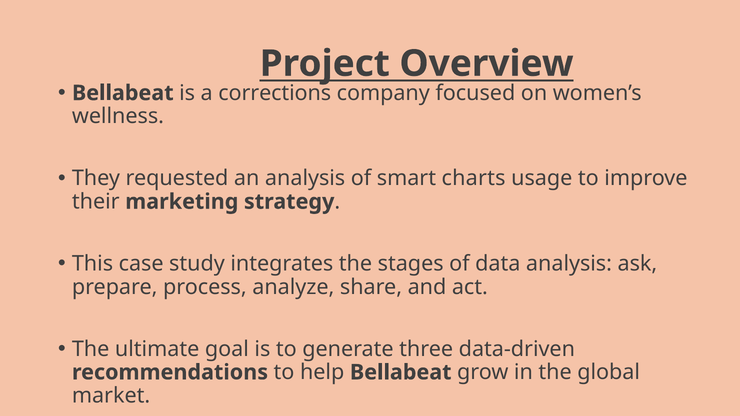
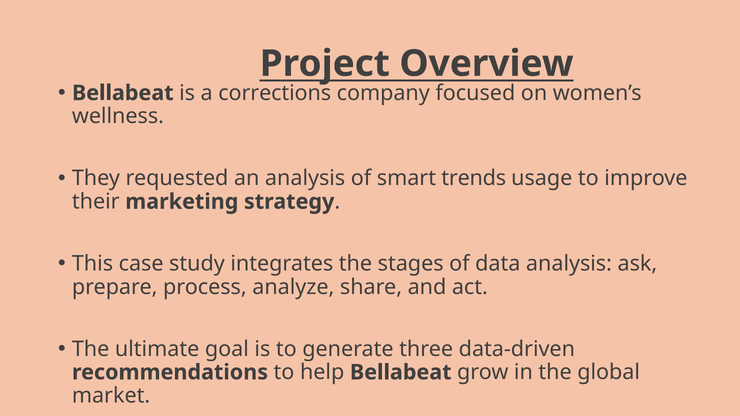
charts: charts -> trends (474, 178)
